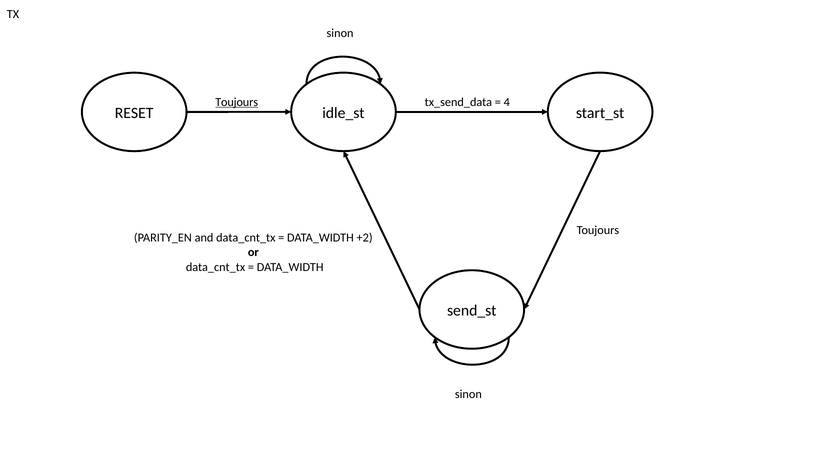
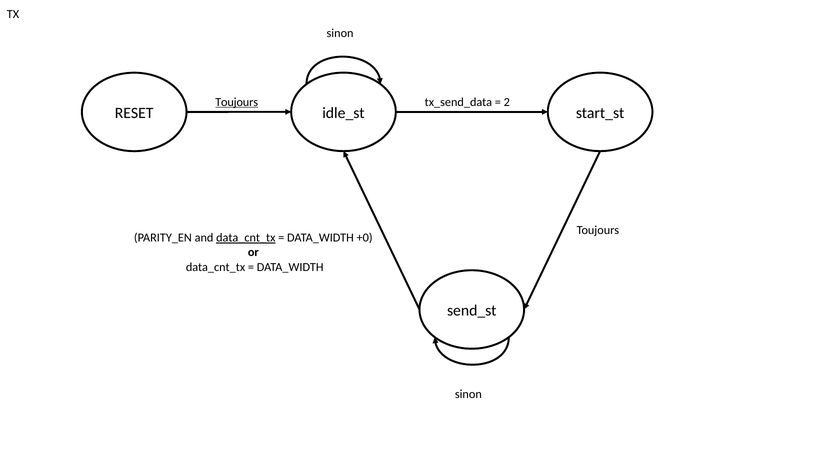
4: 4 -> 2 (507, 102)
data_cnt_tx underline: none -> present (246, 238)
+2: +2 -> +0 (365, 238)
